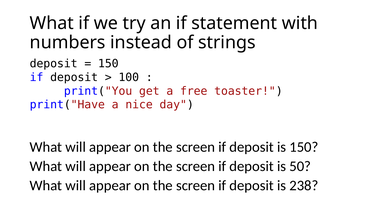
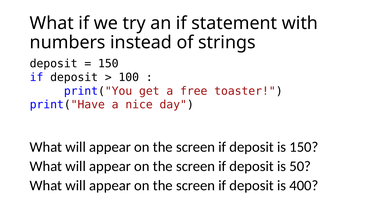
238: 238 -> 400 (304, 185)
